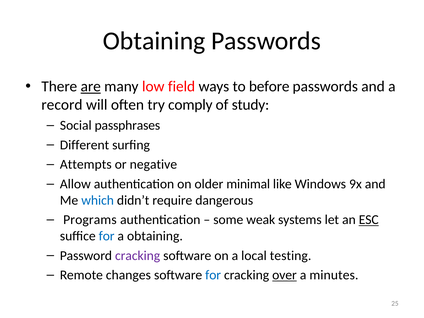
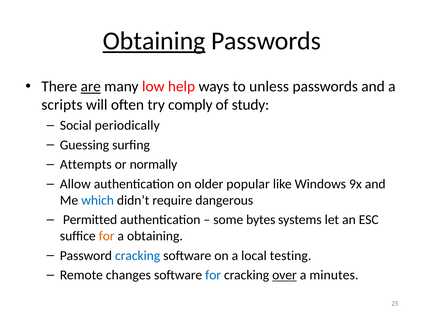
Obtaining underline: none -> present (154, 41)
field: field -> help (182, 87)
before: before -> unless (269, 87)
record: record -> scripts (62, 105)
passphrases: passphrases -> periodically (127, 125)
Different: Different -> Guessing (85, 145)
negative: negative -> normally (153, 165)
minimal: minimal -> popular (248, 184)
Programs: Programs -> Permitted (90, 220)
weak: weak -> bytes (261, 220)
ESC underline: present -> none (369, 220)
for colour: blue -> orange (107, 236)
cracking colour: purple -> blue (138, 256)
